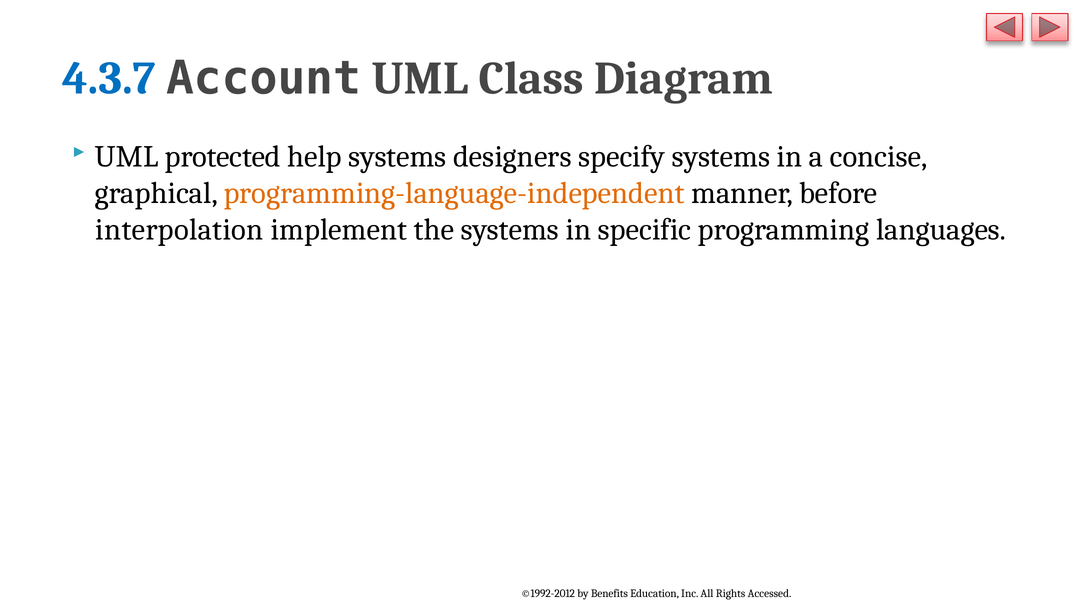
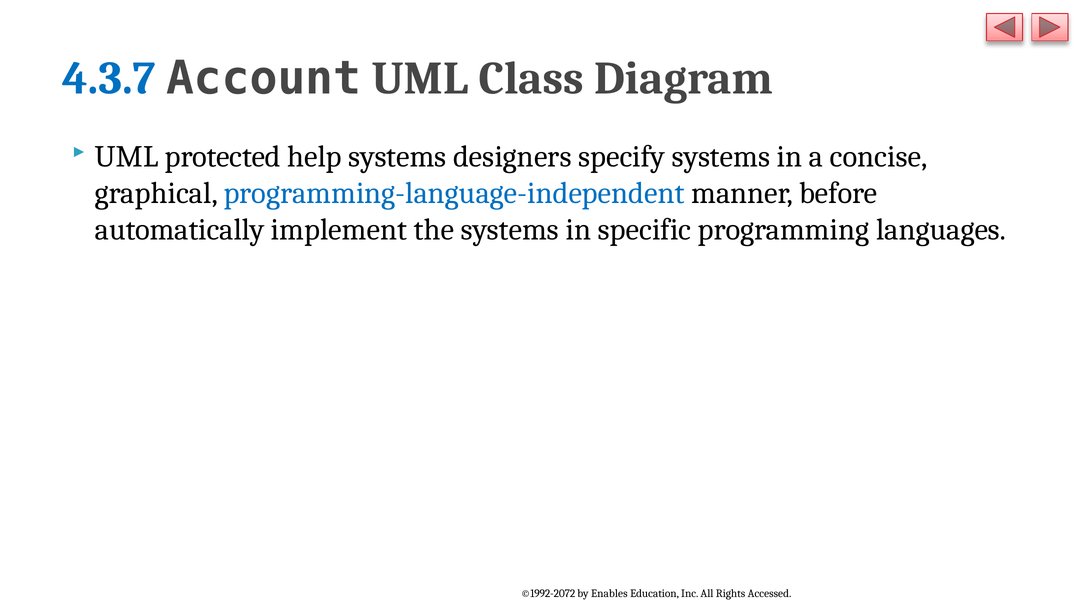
programming-language-independent colour: orange -> blue (454, 193)
interpolation: interpolation -> automatically (180, 230)
©1992-2012: ©1992-2012 -> ©1992-2072 (548, 593)
Benefits: Benefits -> Enables (609, 593)
